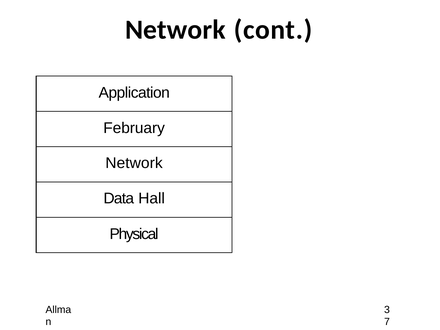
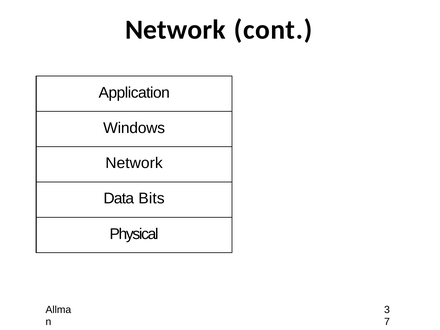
February: February -> Windows (134, 128)
Hall: Hall -> Bits (152, 198)
